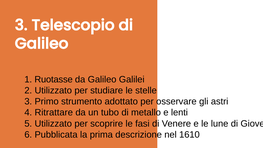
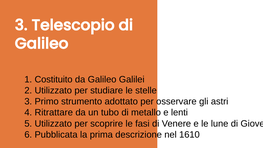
Ruotasse: Ruotasse -> Costituito (54, 79)
